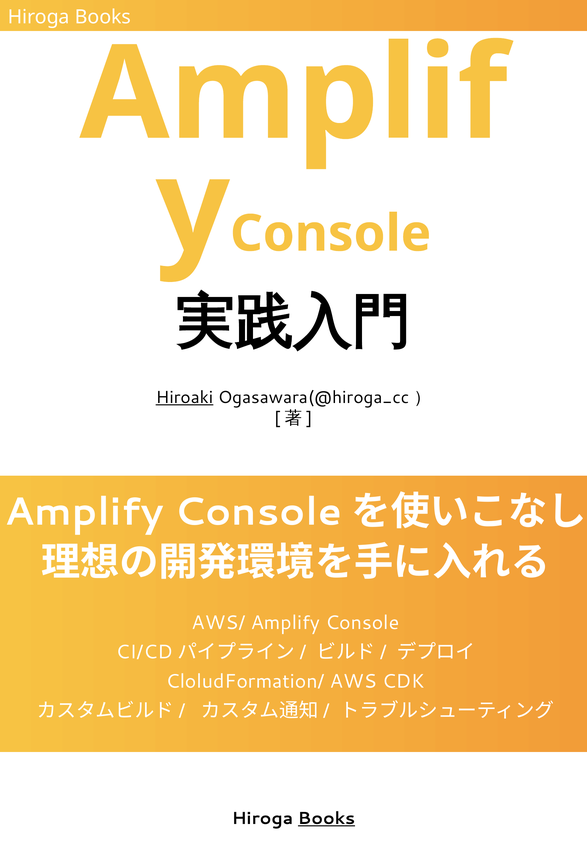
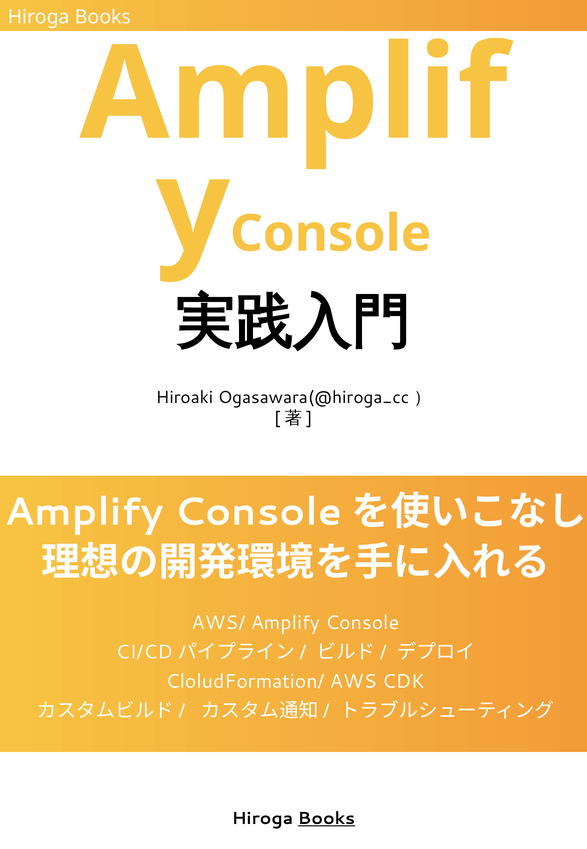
Hiroaki underline: present -> none (185, 397)
